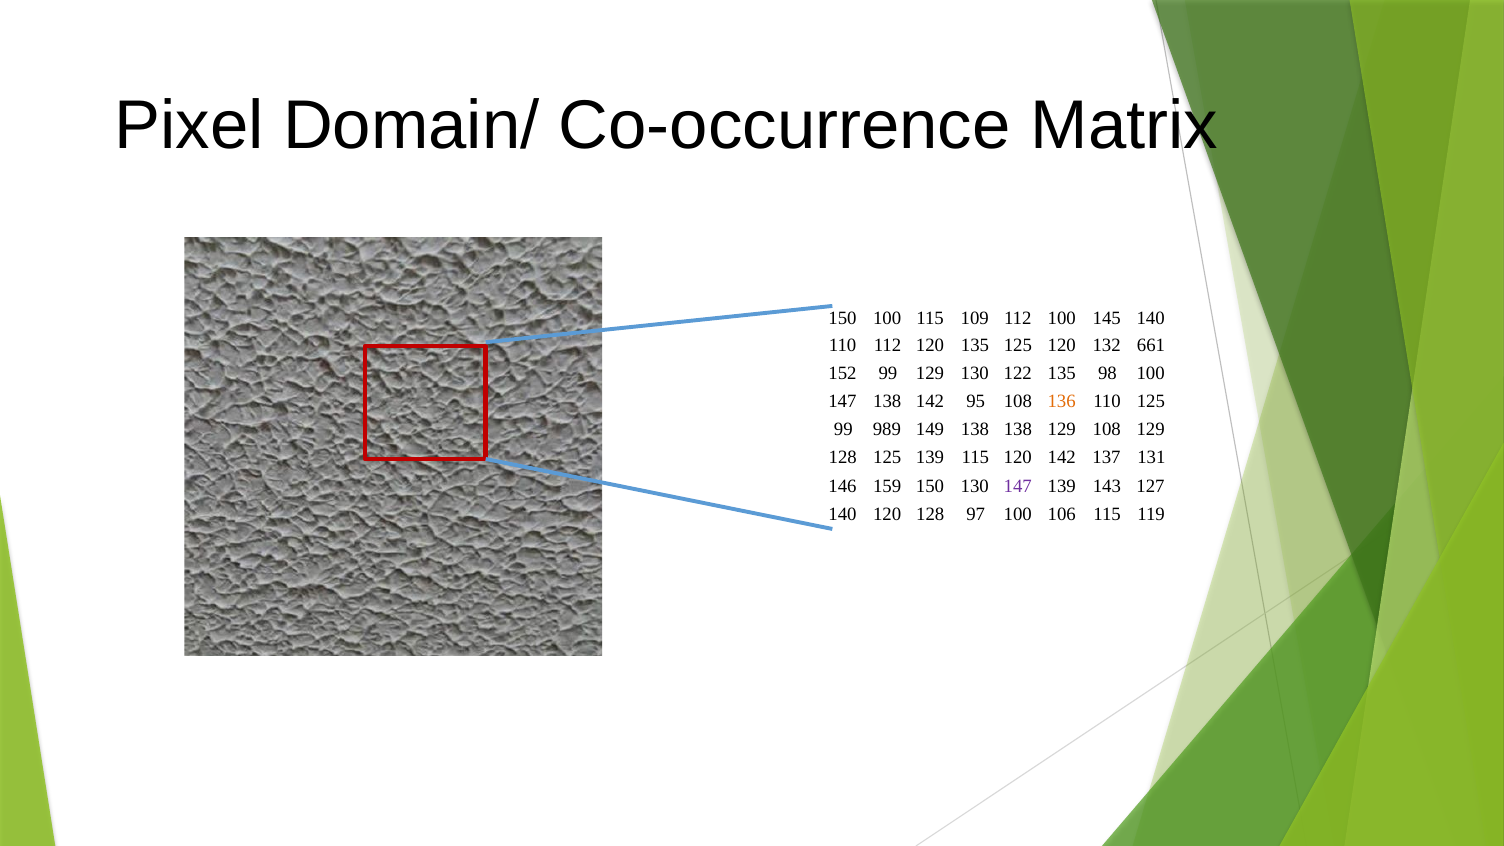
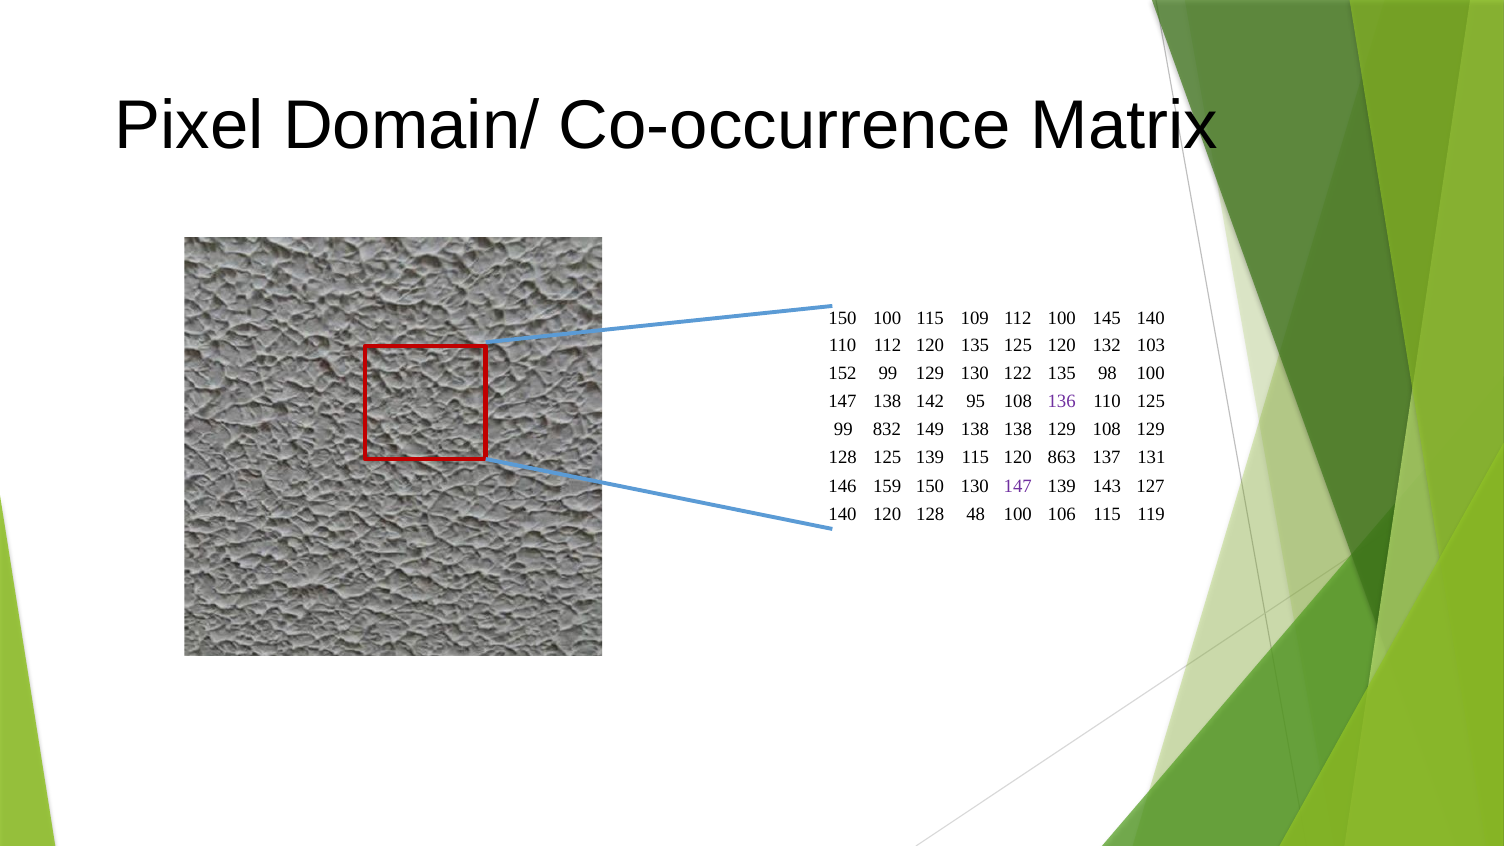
661: 661 -> 103 (1151, 345)
136 colour: orange -> purple (1062, 401)
989: 989 -> 832 (887, 430)
120 142: 142 -> 863 (1062, 458)
97: 97 -> 48 (976, 515)
